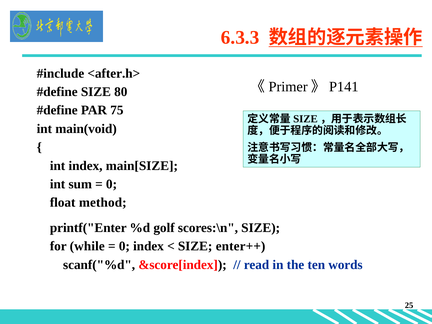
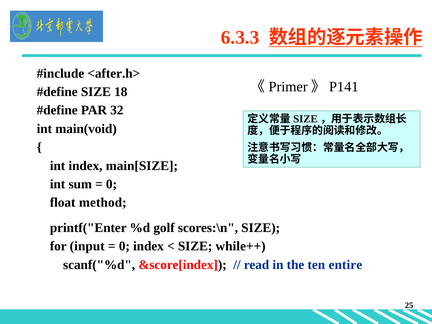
80: 80 -> 18 (121, 92)
75: 75 -> 32 (117, 110)
while: while -> input (87, 246)
enter++: enter++ -> while++ (241, 246)
words: words -> entire (345, 265)
